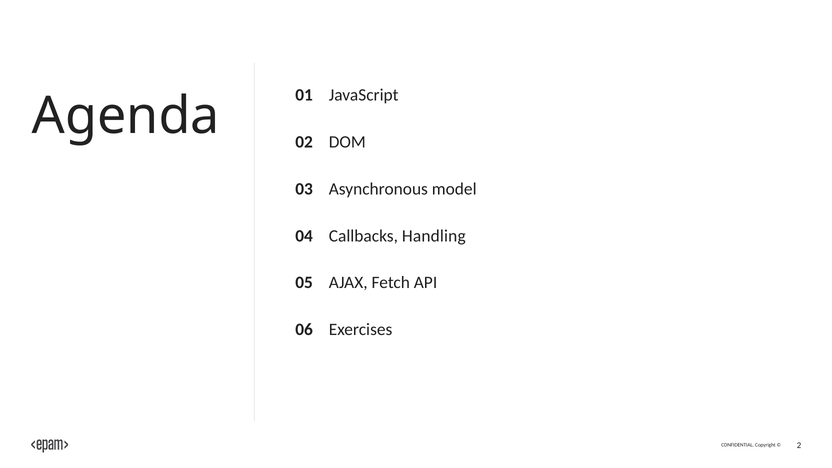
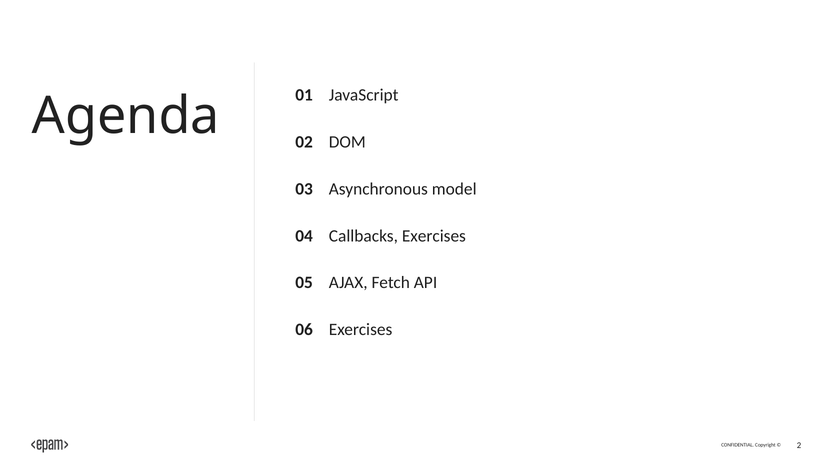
Callbacks Handling: Handling -> Exercises (434, 236)
